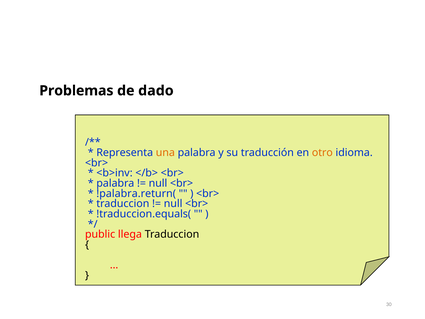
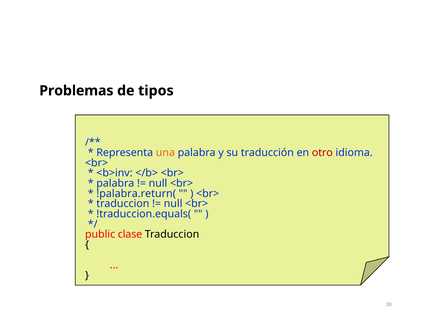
dado: dado -> tipos (156, 91)
otro colour: orange -> red (322, 153)
llega: llega -> clase (130, 234)
